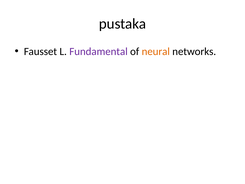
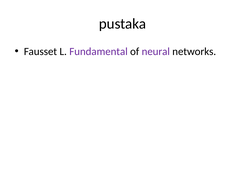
neural colour: orange -> purple (156, 51)
